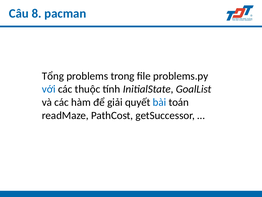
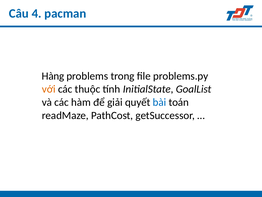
8: 8 -> 4 (37, 13)
Tổng: Tổng -> Hàng (53, 76)
với colour: blue -> orange (49, 89)
